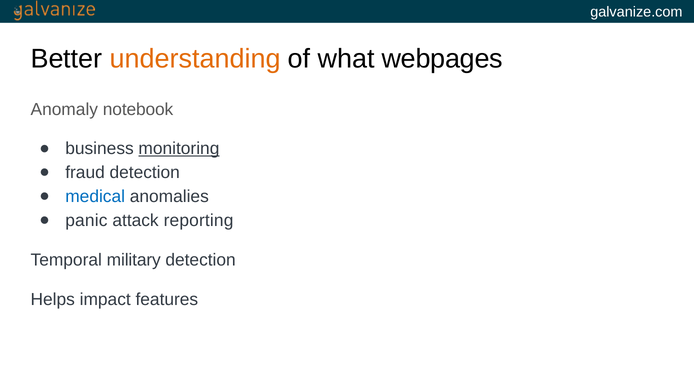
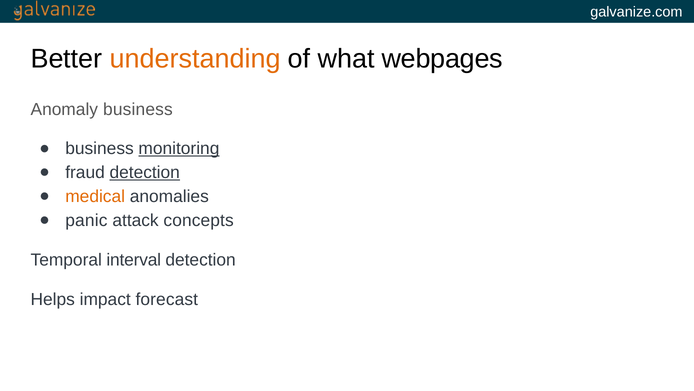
Anomaly notebook: notebook -> business (138, 109)
detection underline: none -> present (145, 172)
medical colour: blue -> orange (95, 196)
reporting: reporting -> concepts (199, 220)
military: military -> interval (134, 260)
features: features -> forecast (167, 299)
